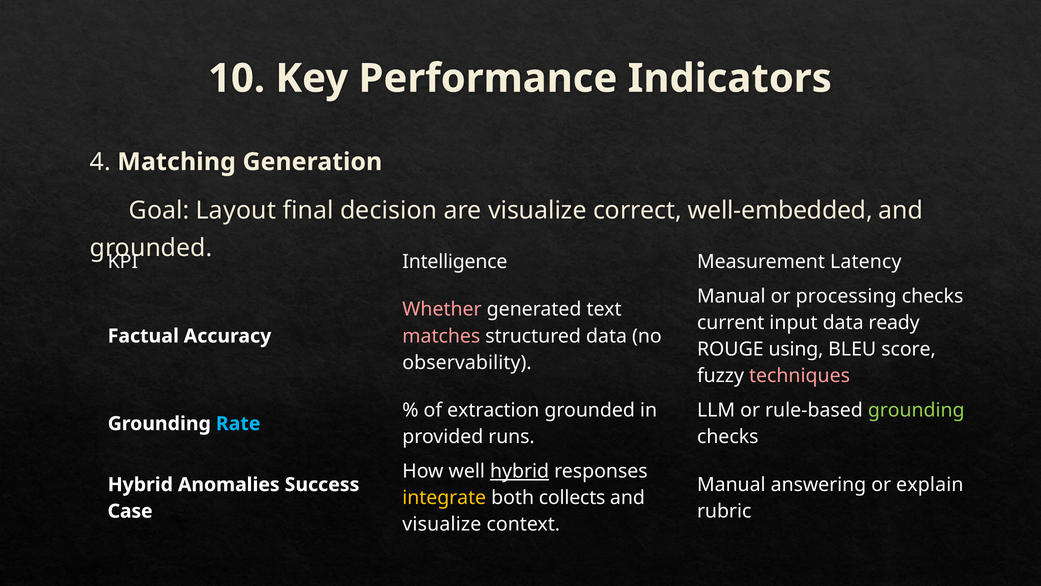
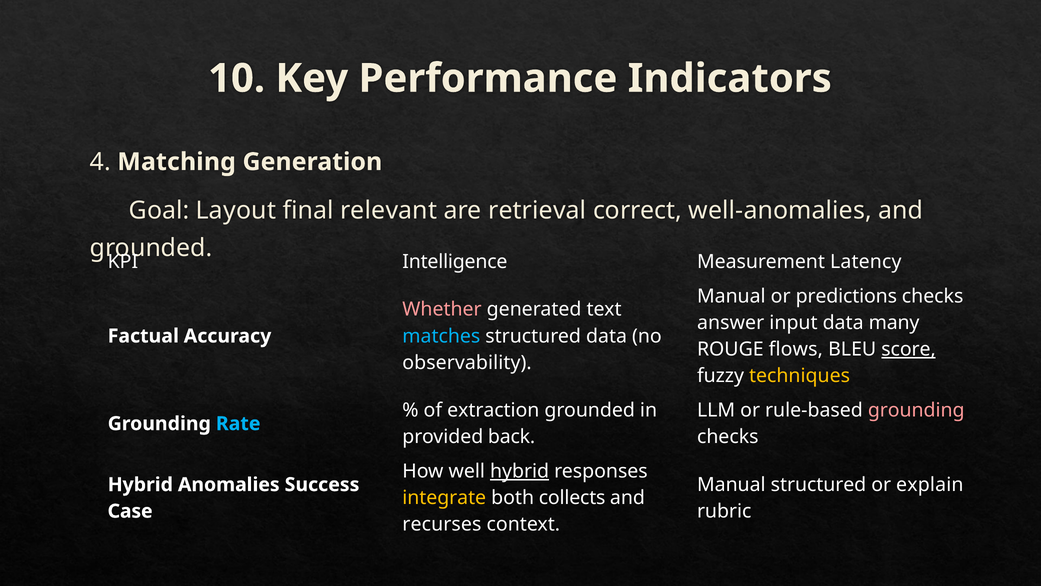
decision: decision -> relevant (389, 211)
are visualize: visualize -> retrieval (537, 211)
well-embedded: well-embedded -> well-anomalies (780, 211)
processing: processing -> predictions (846, 296)
current: current -> answer (731, 323)
ready: ready -> many (894, 323)
matches colour: pink -> light blue (441, 336)
using: using -> flows (796, 349)
score underline: none -> present (909, 349)
techniques colour: pink -> yellow (800, 376)
grounding colour: light green -> pink (916, 410)
runs: runs -> back (512, 437)
Manual answering: answering -> structured (818, 484)
visualize: visualize -> recurses (442, 524)
